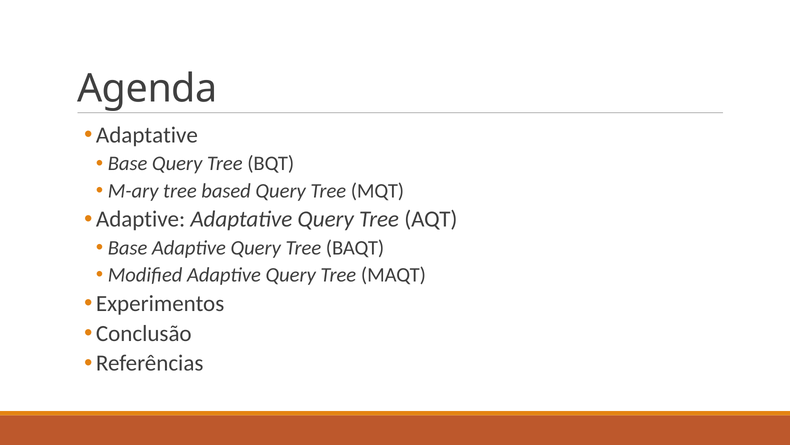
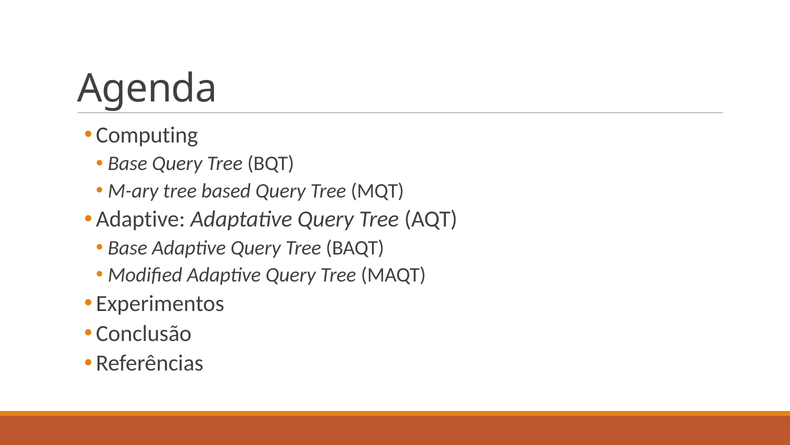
Adaptative: Adaptative -> Computing (147, 135)
